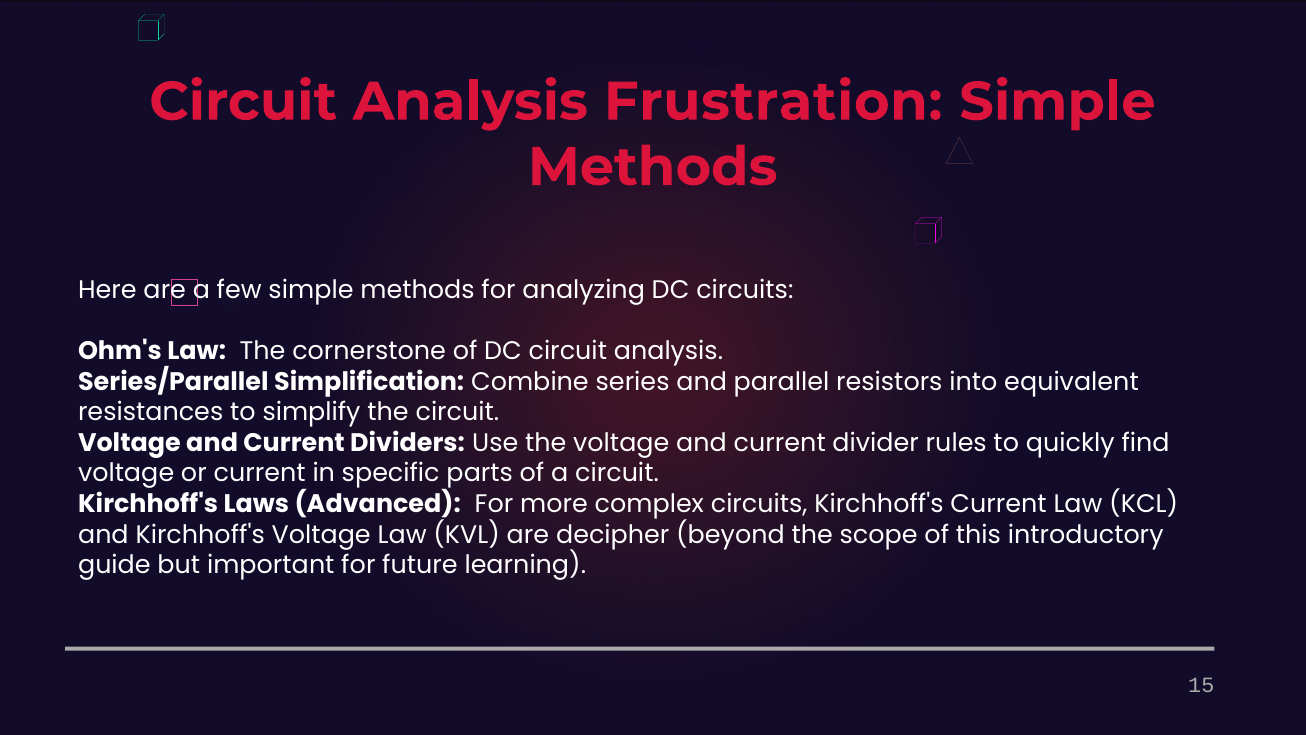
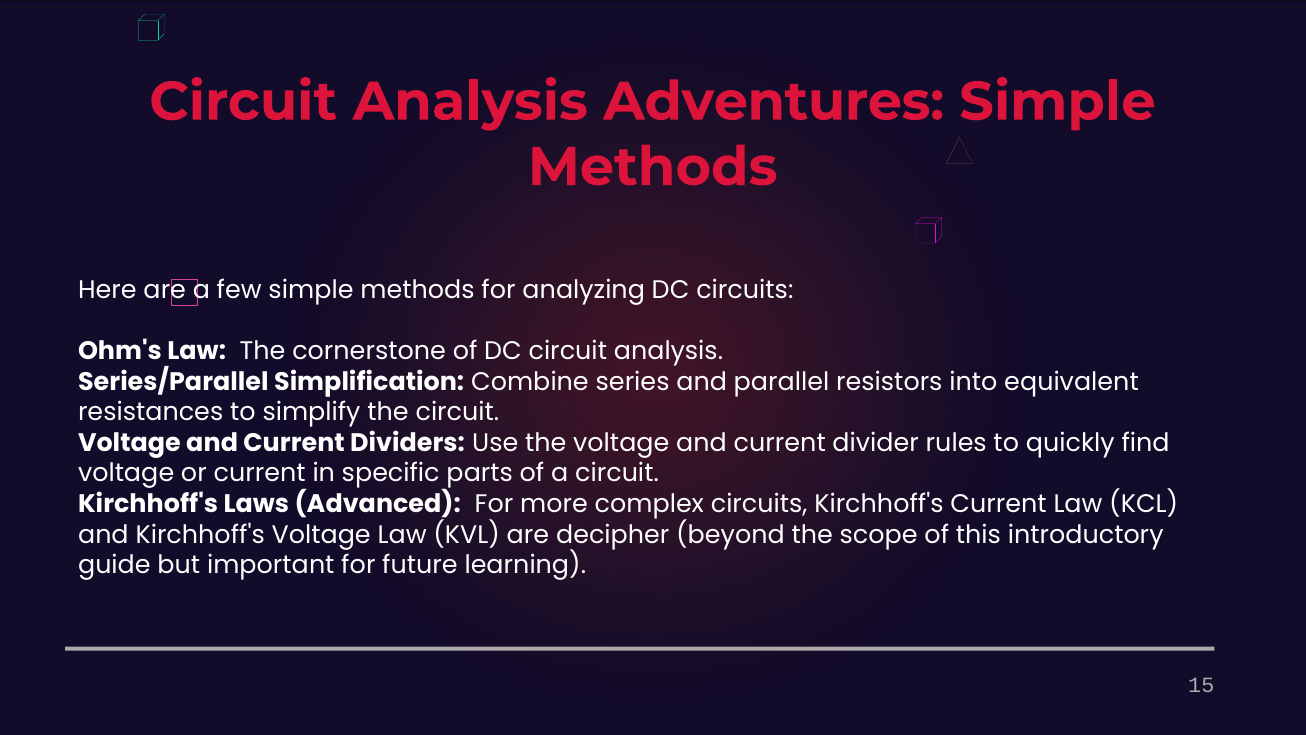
Frustration: Frustration -> Adventures (774, 102)
